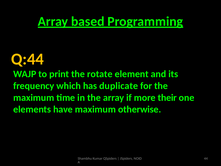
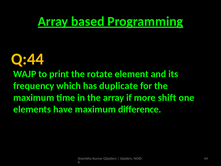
their: their -> shift (167, 97)
otherwise: otherwise -> difference (140, 109)
